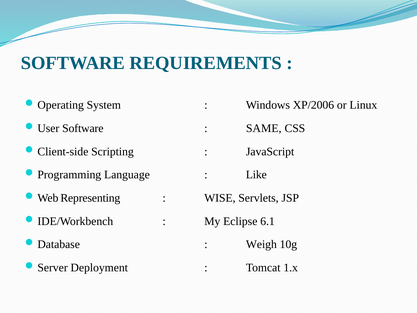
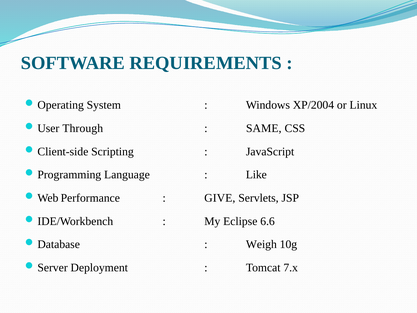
XP/2006: XP/2006 -> XP/2004 (313, 105)
Software: Software -> Through (83, 128)
Representing: Representing -> Performance (90, 198)
WISE: WISE -> GIVE (220, 198)
6.1: 6.1 -> 6.6 (268, 221)
1.x: 1.x -> 7.x (291, 267)
